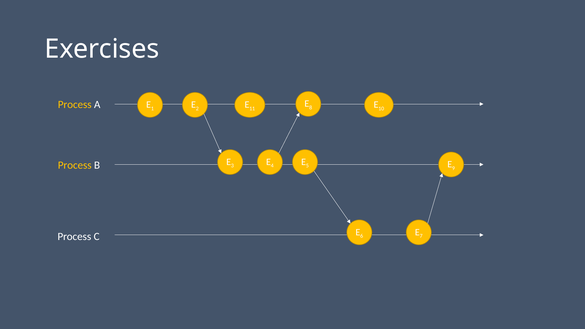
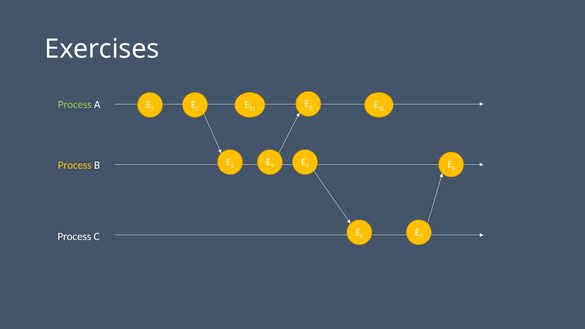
Process colour: yellow -> light green (75, 105)
